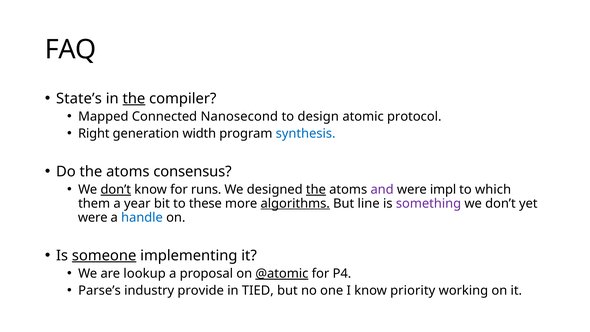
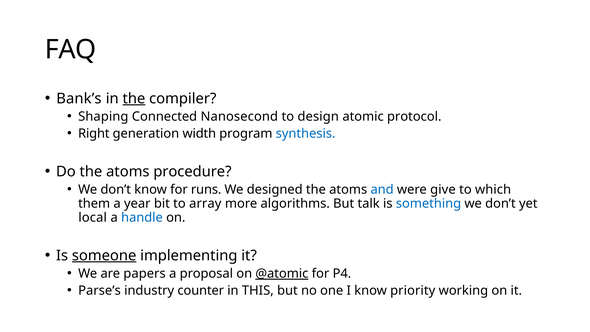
State’s: State’s -> Bank’s (79, 98)
Mapped: Mapped -> Shaping (103, 116)
consensus: consensus -> procedure (192, 172)
don’t underline: present -> none (116, 190)
the underline: present -> none (316, 190)
and colour: purple -> blue (382, 190)
impl: impl -> give (443, 190)
these: these -> array (205, 203)
algorithms underline: present -> none (295, 203)
line: line -> talk (369, 203)
something colour: purple -> blue (428, 203)
were: were -> local (93, 217)
lookup: lookup -> papers (145, 273)
provide: provide -> counter (201, 290)
TIED: TIED -> THIS (258, 290)
